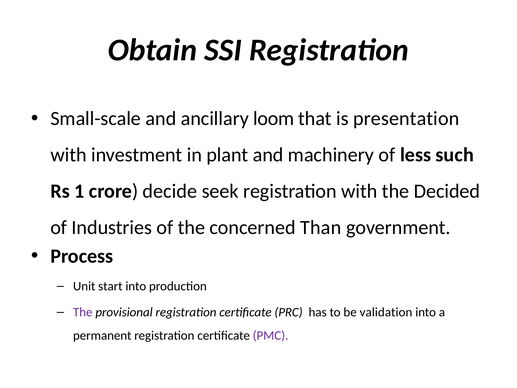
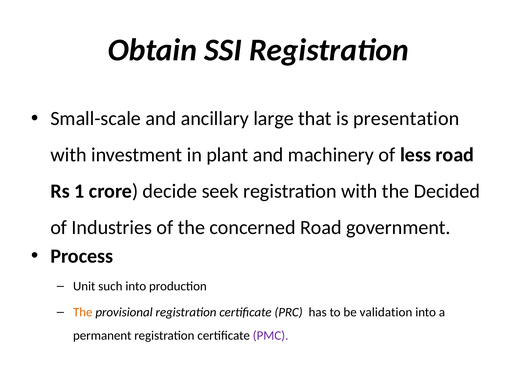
loom: loom -> large (274, 119)
less such: such -> road (455, 155)
concerned Than: Than -> Road (321, 227)
start: start -> such (110, 286)
The colour: purple -> orange (83, 312)
